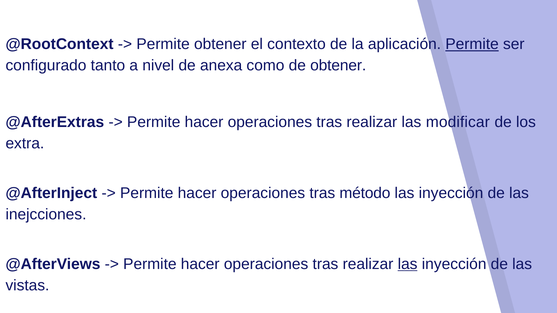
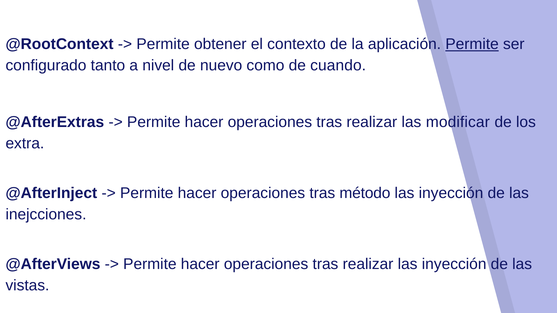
anexa: anexa -> nuevo (221, 66)
de obtener: obtener -> cuando (338, 66)
las underline: present -> none (408, 264)
